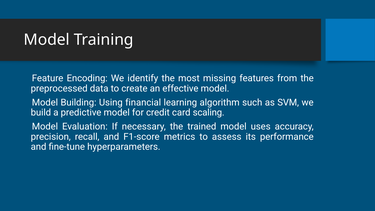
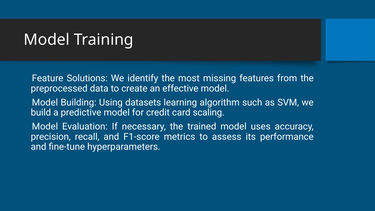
Encoding: Encoding -> Solutions (87, 78)
financial: financial -> datasets (143, 102)
